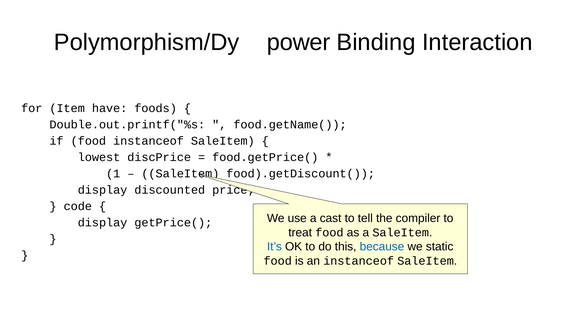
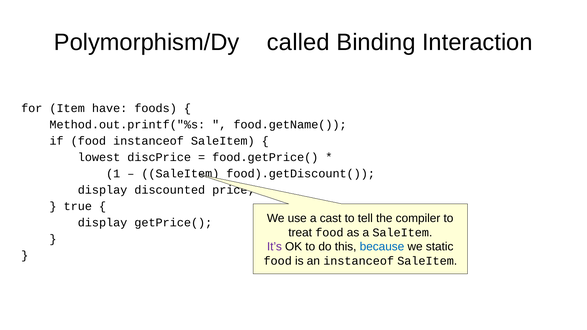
power: power -> called (298, 42)
Double.out.printf("%s: Double.out.printf("%s -> Method.out.printf("%s (127, 125)
code: code -> true (78, 206)
It’s colour: blue -> purple (274, 247)
